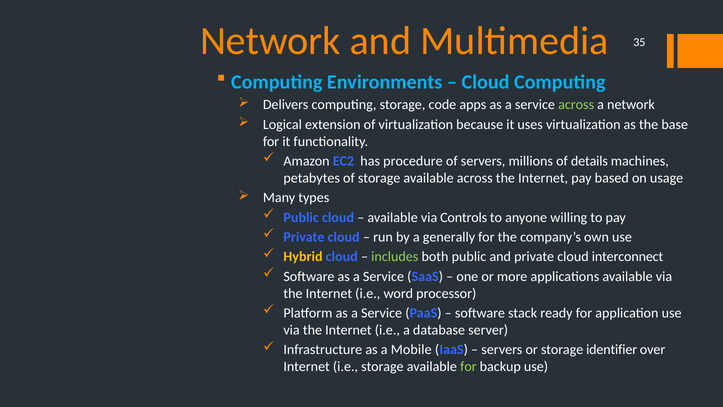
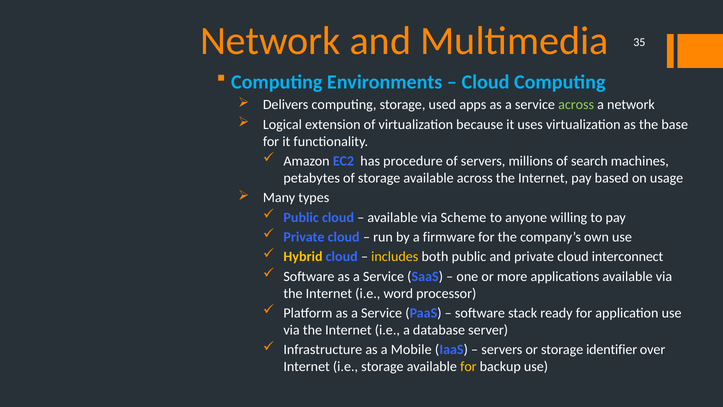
code: code -> used (442, 105)
details: details -> search (589, 161)
Controls: Controls -> Scheme (464, 217)
generally: generally -> firmware (449, 237)
includes colour: light green -> yellow (395, 257)
for colour: light green -> yellow (468, 366)
